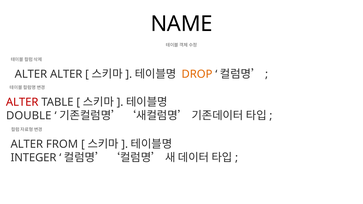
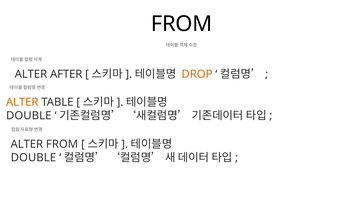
NAME: NAME -> FROM (182, 24)
ALTER ALTER: ALTER -> AFTER (66, 74)
ALTER colour: red -> orange (22, 102)
INTEGER: INTEGER -> DOUBLE (33, 158)
